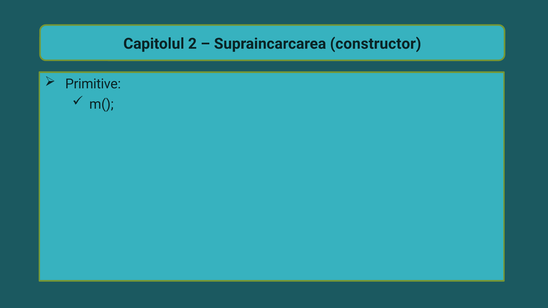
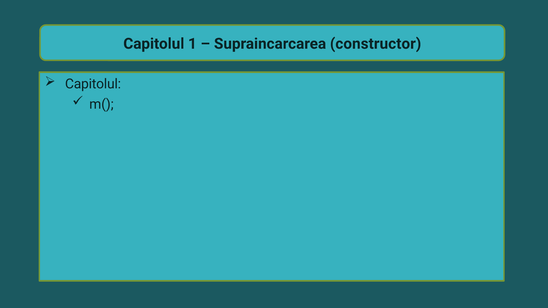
2: 2 -> 1 (192, 44)
Primitive: Primitive -> Capitolul (93, 84)
